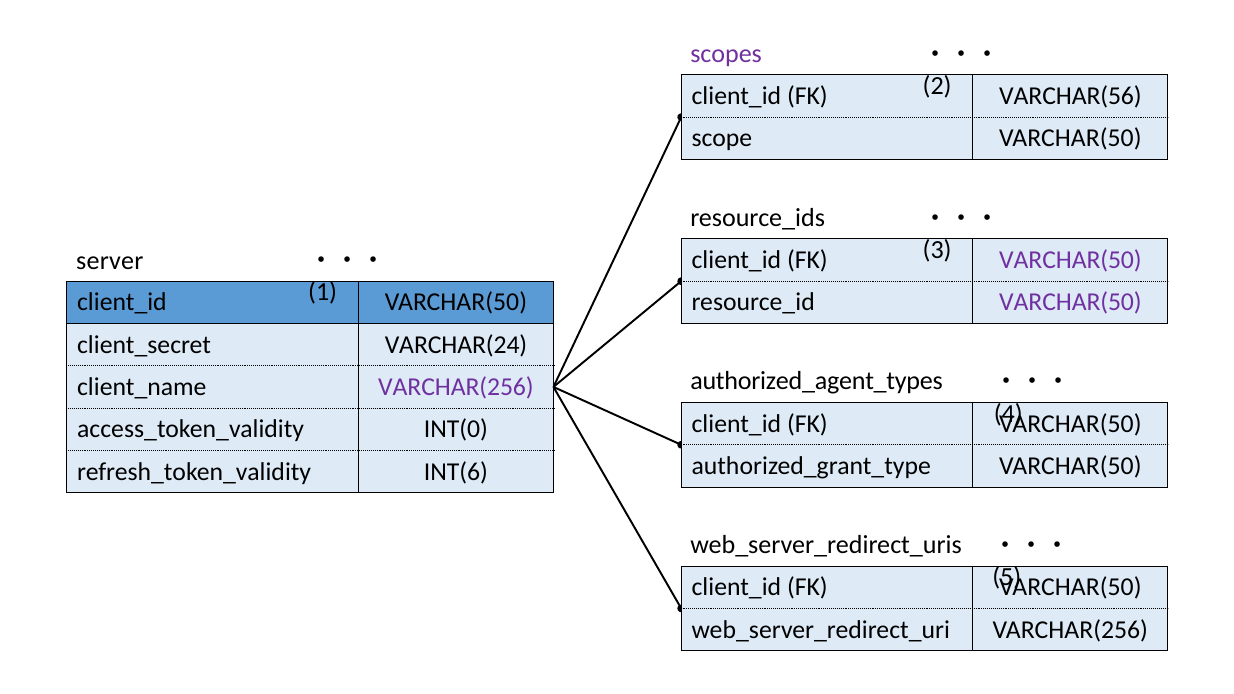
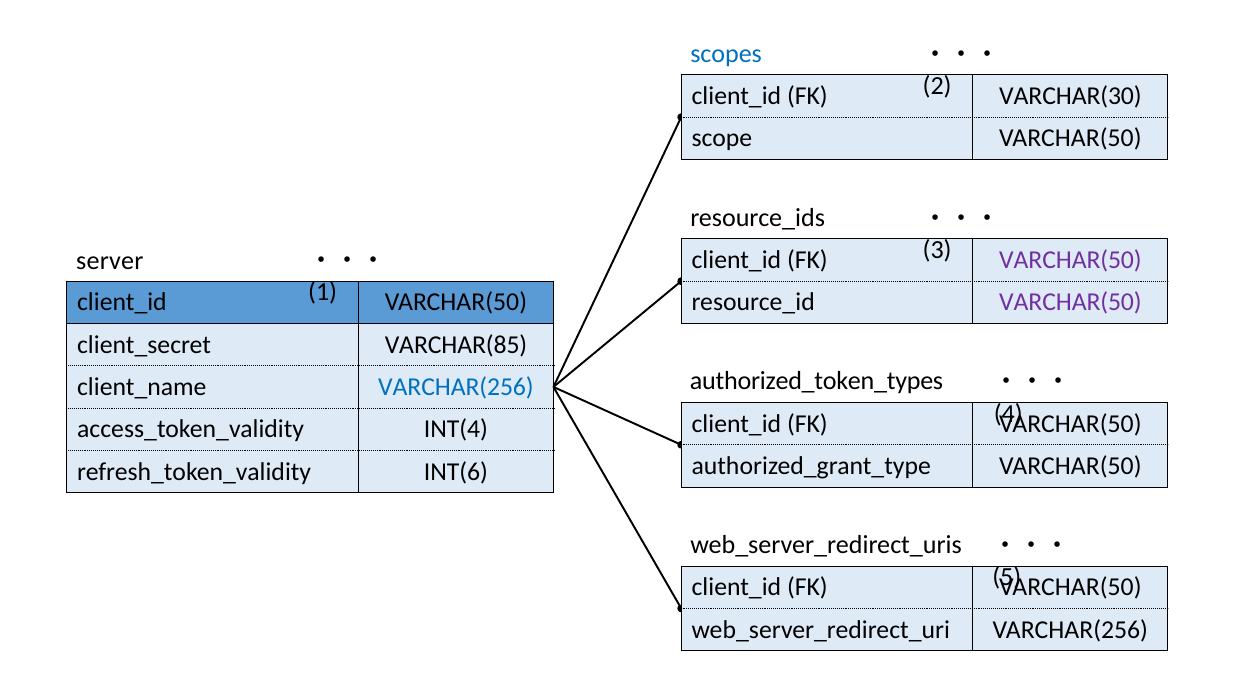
scopes colour: purple -> blue (726, 54)
VARCHAR(56: VARCHAR(56 -> VARCHAR(30 (1070, 96)
VARCHAR(24: VARCHAR(24 -> VARCHAR(85 (456, 345)
authorized_agent_types: authorized_agent_types -> authorized_token_types (817, 381)
VARCHAR(256 colour: purple -> blue (456, 387)
INT(0: INT(0 -> INT(4 (456, 429)
